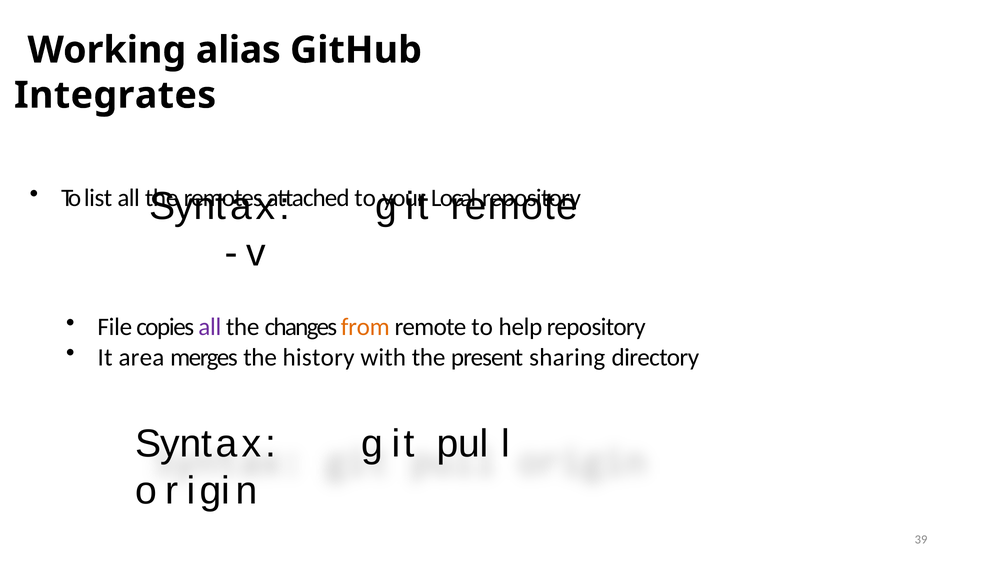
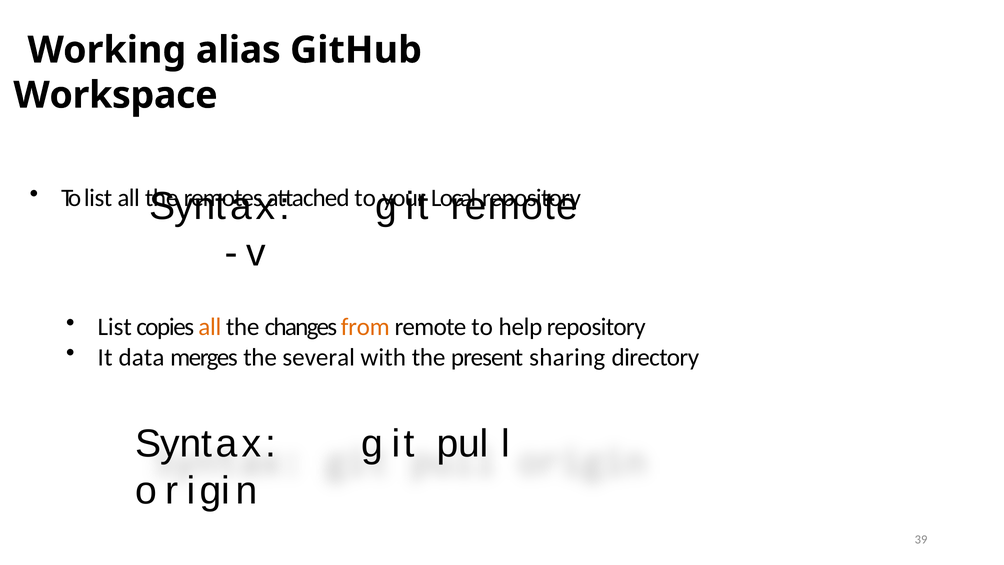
Integrates: Integrates -> Workspace (115, 95)
File: File -> List (115, 327)
all colour: purple -> orange (210, 327)
area: area -> data (141, 357)
history: history -> several (319, 357)
